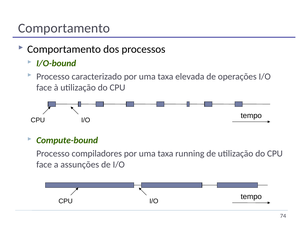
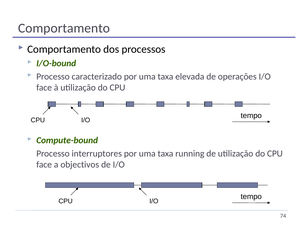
compiladores: compiladores -> interruptores (97, 154)
assunções: assunções -> objectivos (80, 165)
